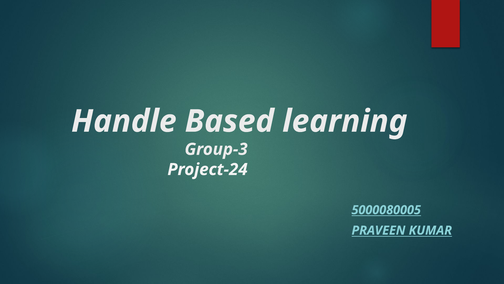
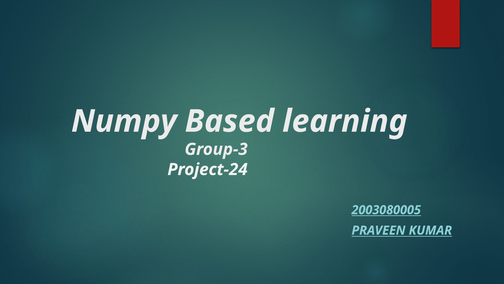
Handle: Handle -> Numpy (124, 121)
5000080005: 5000080005 -> 2003080005 (386, 210)
